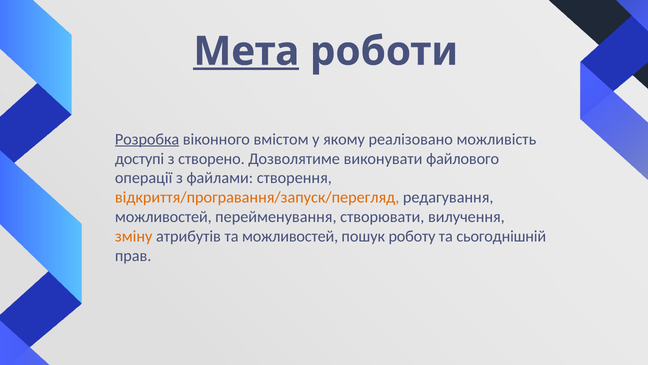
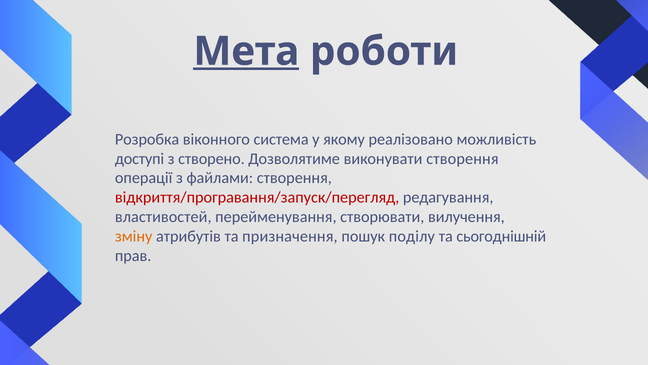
Розробка underline: present -> none (147, 139)
вмістом: вмістом -> система (281, 139)
виконувати файлового: файлового -> створення (462, 158)
відкриття/програвання/запуск/перегляд colour: orange -> red (257, 197)
можливостей: можливостей -> властивостей (163, 217)
та можливостей: можливостей -> призначення (290, 236)
роботу: роботу -> поділу (412, 236)
